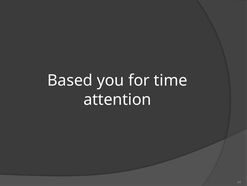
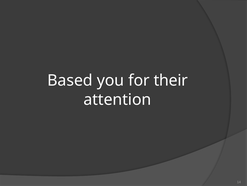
time: time -> their (171, 80)
